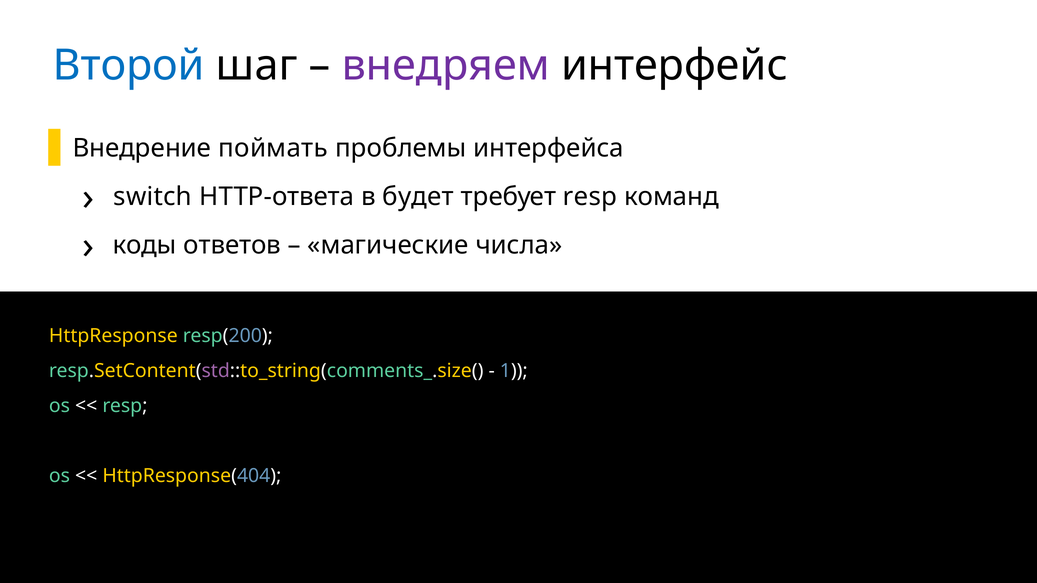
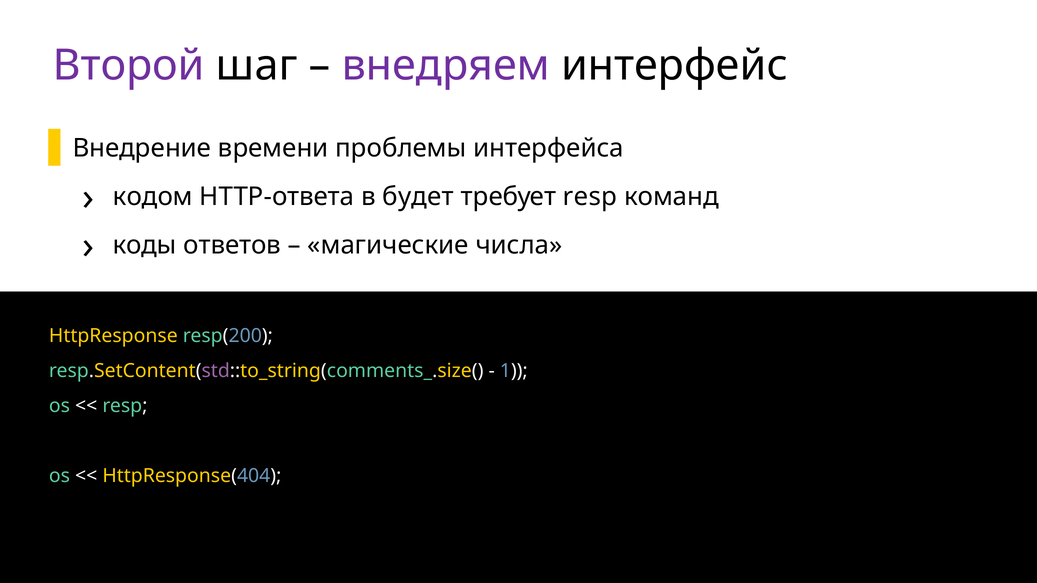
Второй colour: blue -> purple (129, 65)
поймать: поймать -> времени (273, 148)
switch: switch -> кодом (153, 197)
